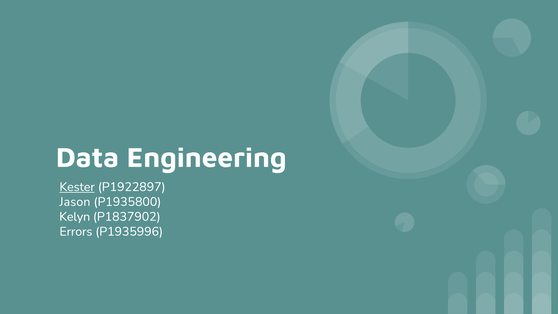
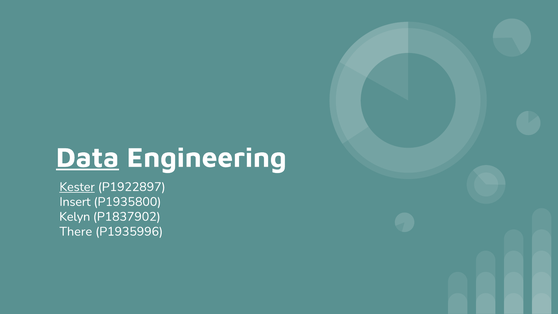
Data underline: none -> present (87, 158)
Jason: Jason -> Insert (75, 202)
Errors: Errors -> There (76, 231)
